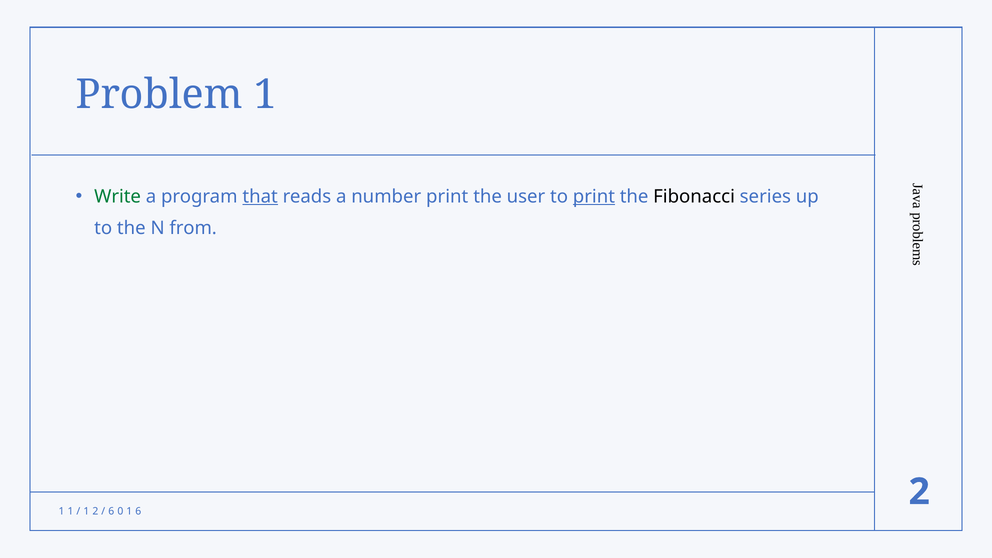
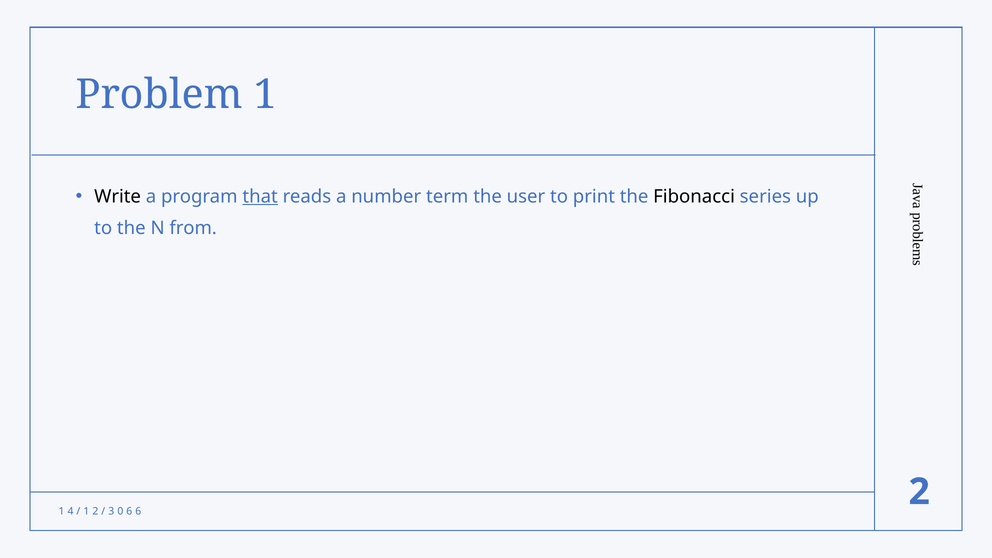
Write colour: green -> black (118, 197)
number print: print -> term (447, 197)
print underline: present -> none (594, 197)
1 1: 1 -> 4 (70, 511)
6: 6 -> 3 (111, 511)
1: 1 -> 6 (129, 511)
